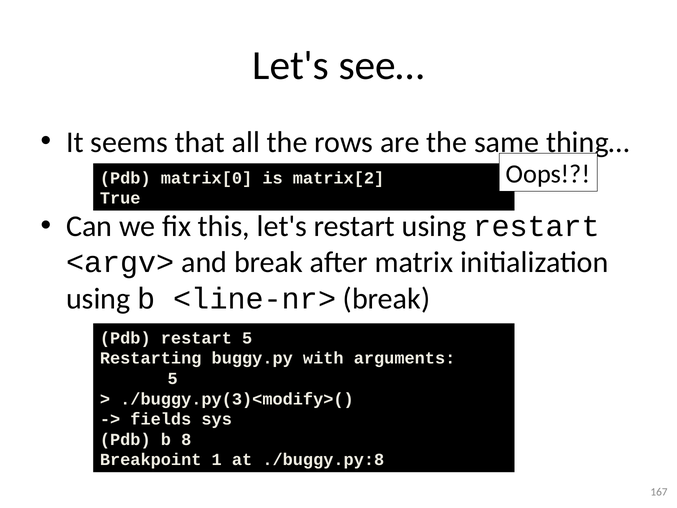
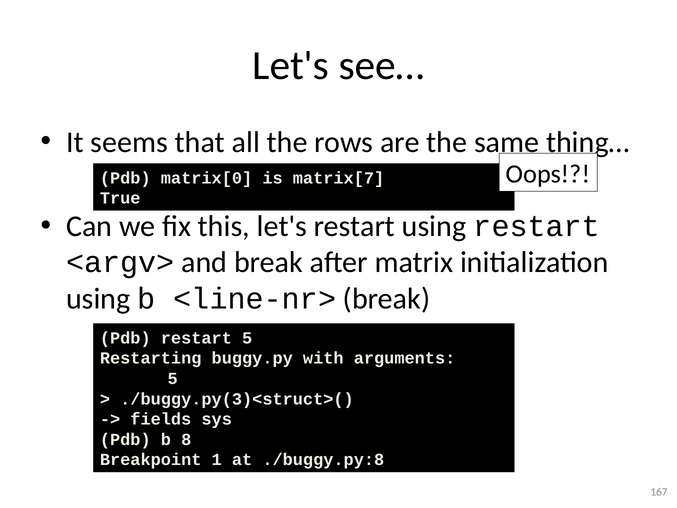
matrix[2: matrix[2 -> matrix[7 (339, 178)
./buggy.py(3)<modify>(: ./buggy.py(3)<modify>( -> ./buggy.py(3)<struct>( (237, 399)
